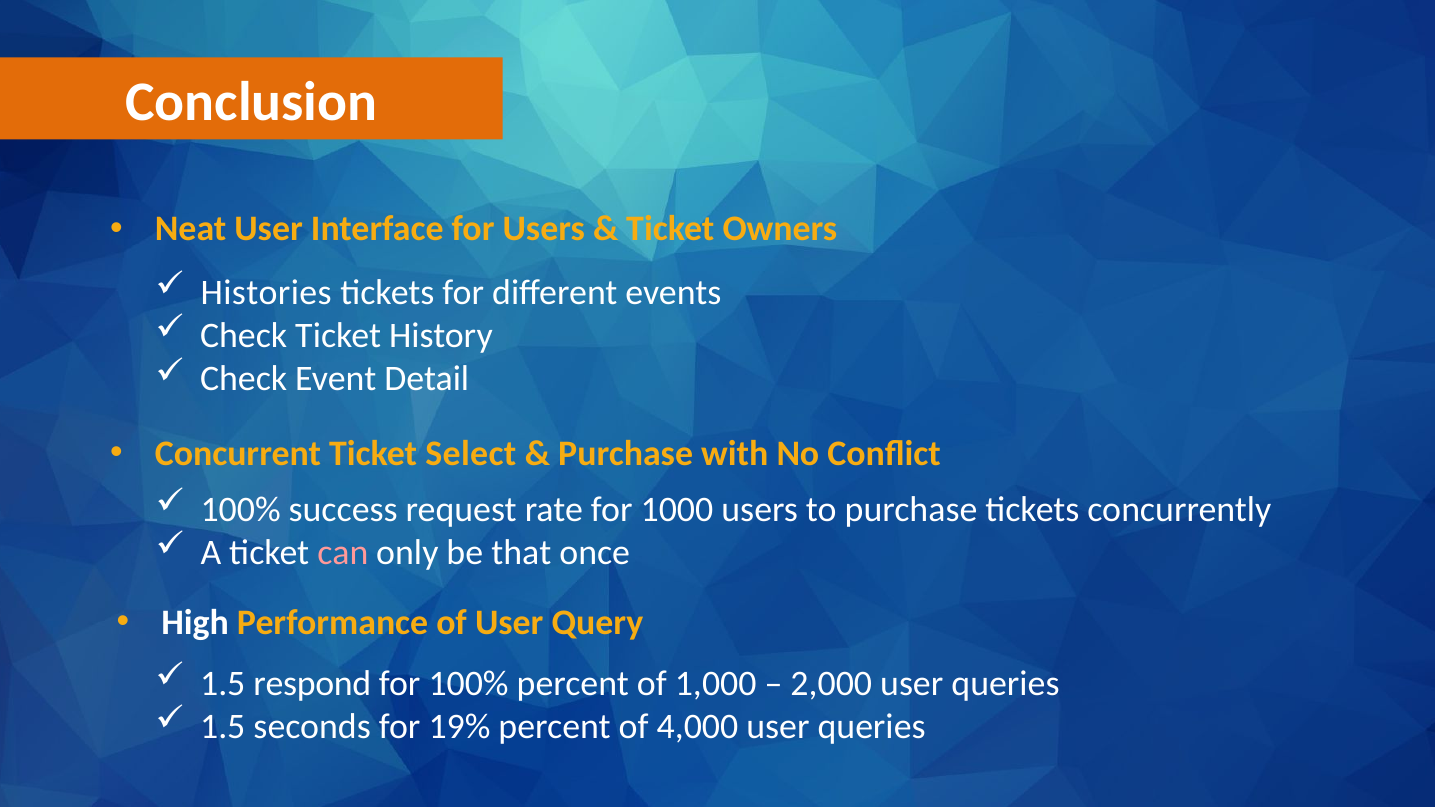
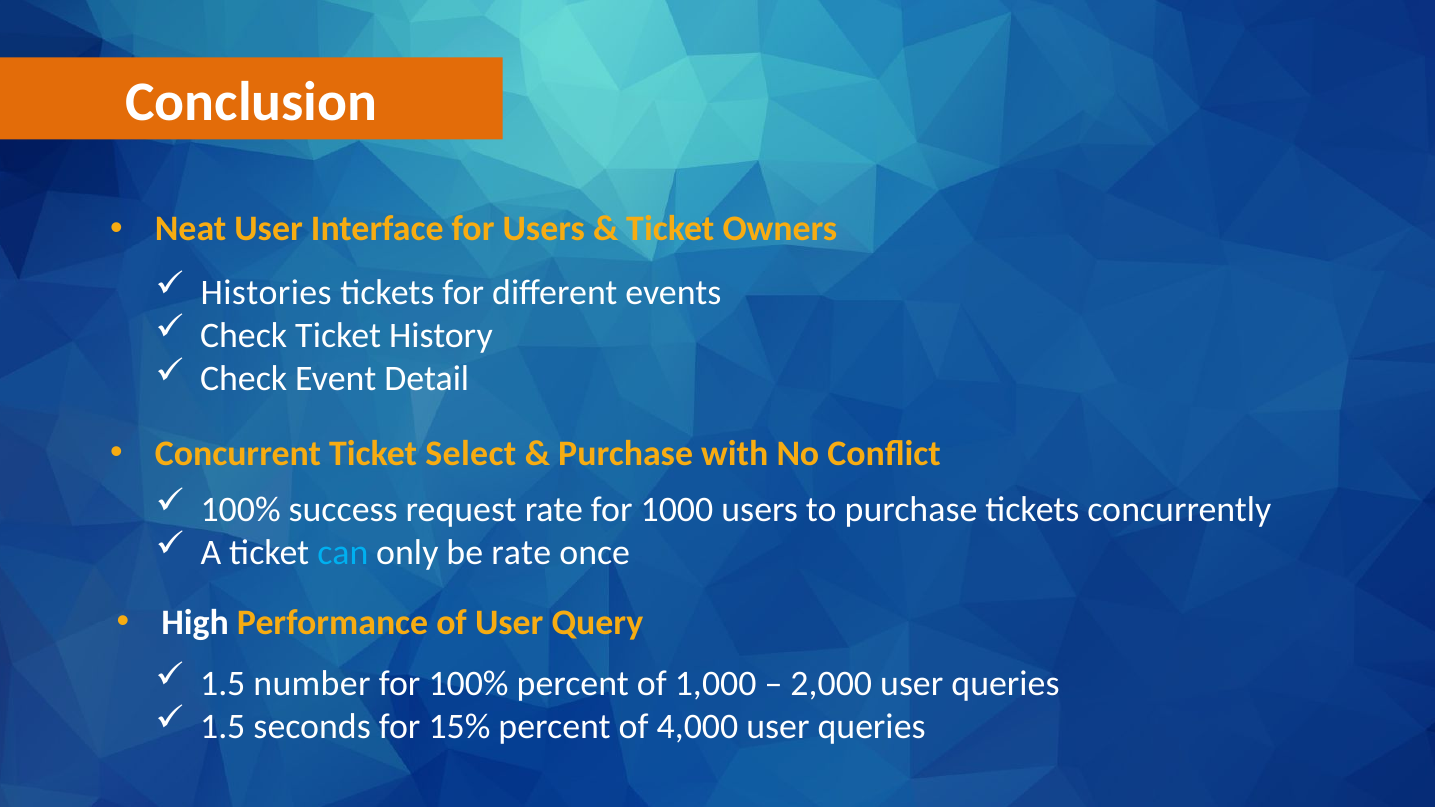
can colour: pink -> light blue (343, 553)
be that: that -> rate (521, 553)
respond: respond -> number (312, 684)
19%: 19% -> 15% (459, 727)
